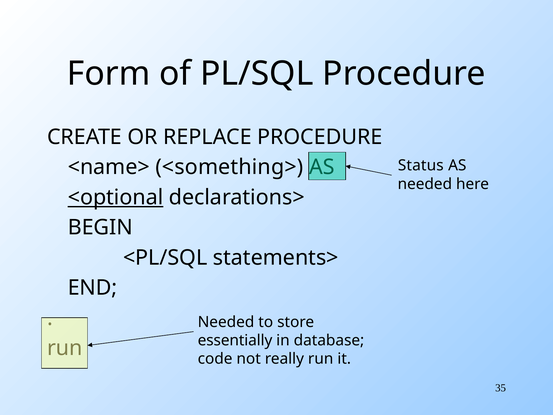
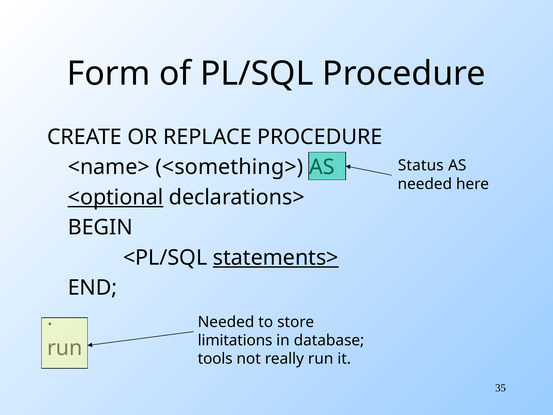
statements> underline: none -> present (276, 258)
essentially: essentially -> limitations (235, 340)
code: code -> tools (215, 359)
